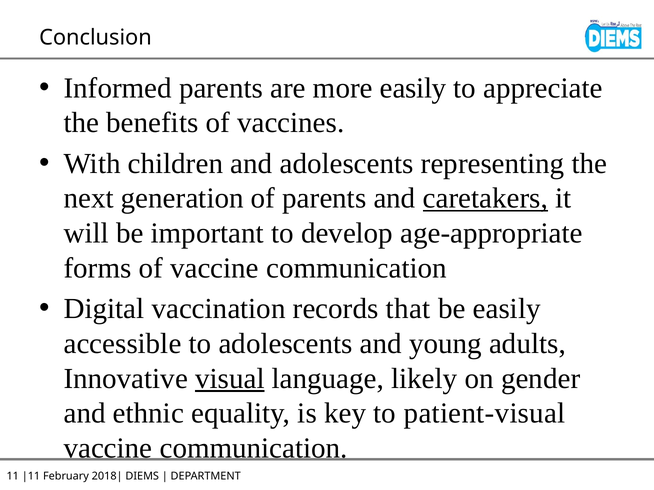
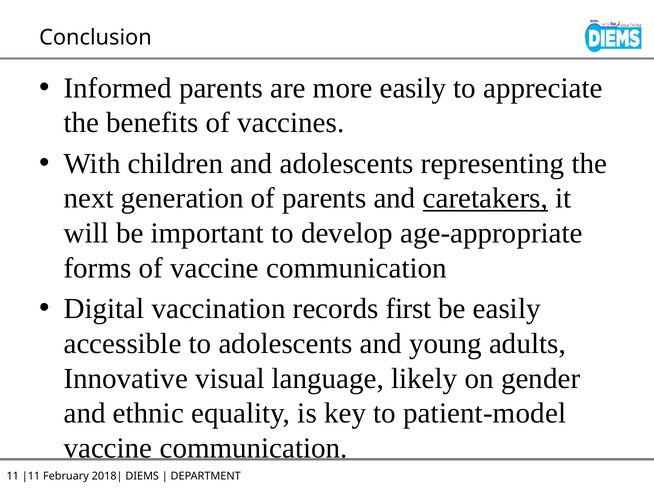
that: that -> first (408, 309)
visual underline: present -> none (230, 379)
patient-visual: patient-visual -> patient-model (485, 414)
